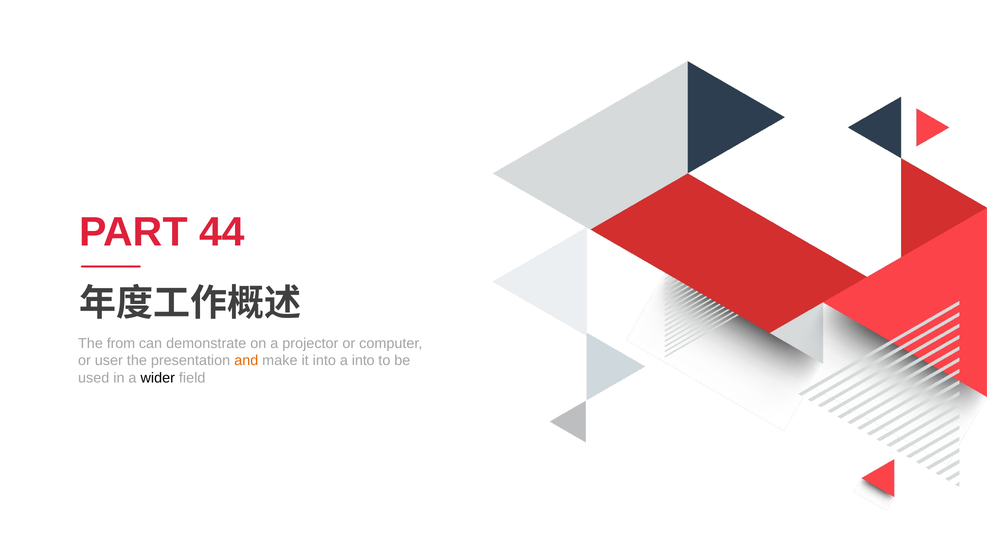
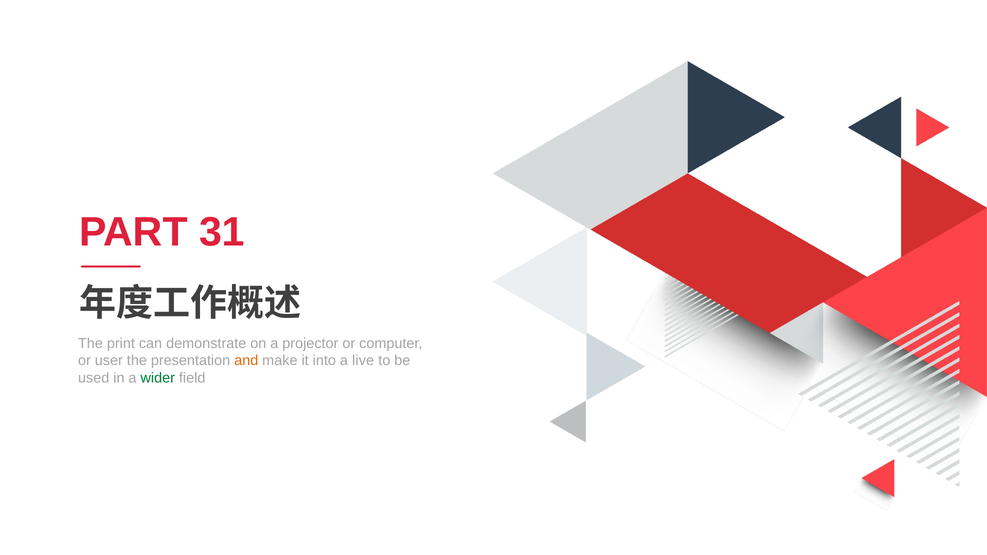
44: 44 -> 31 (222, 232)
from: from -> print (121, 344)
a into: into -> live (363, 361)
wider colour: black -> green (158, 378)
